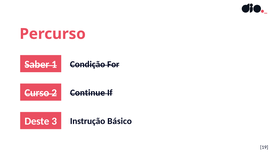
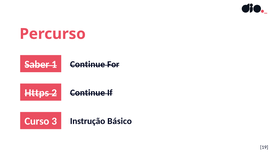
1 Condição: Condição -> Continue (88, 64)
Curso: Curso -> Https (37, 93)
Deste: Deste -> Curso (37, 121)
